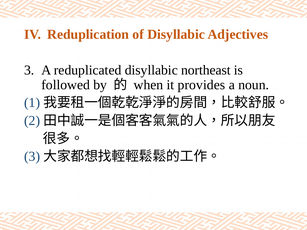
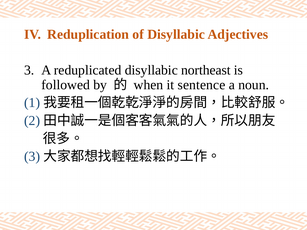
provides: provides -> sentence (201, 85)
